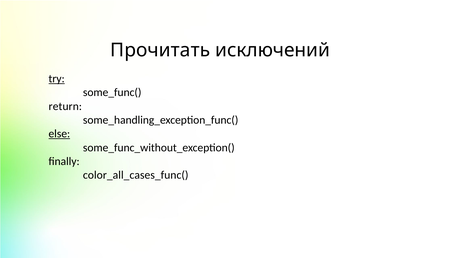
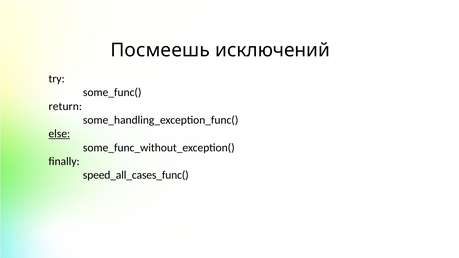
Прочитать: Прочитать -> Посмеешь (160, 50)
try underline: present -> none (57, 79)
color_all_cases_func(: color_all_cases_func( -> speed_all_cases_func( (136, 175)
